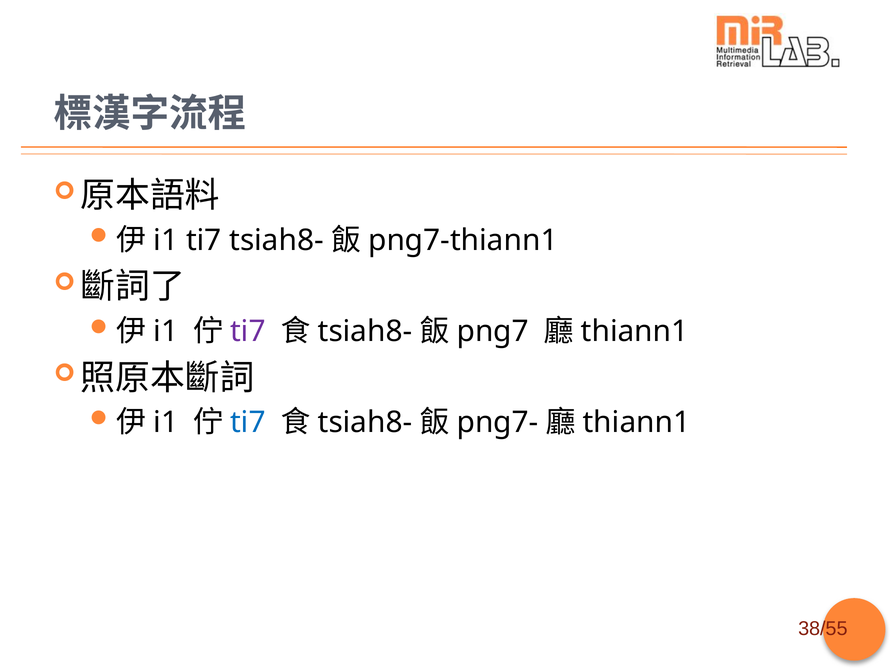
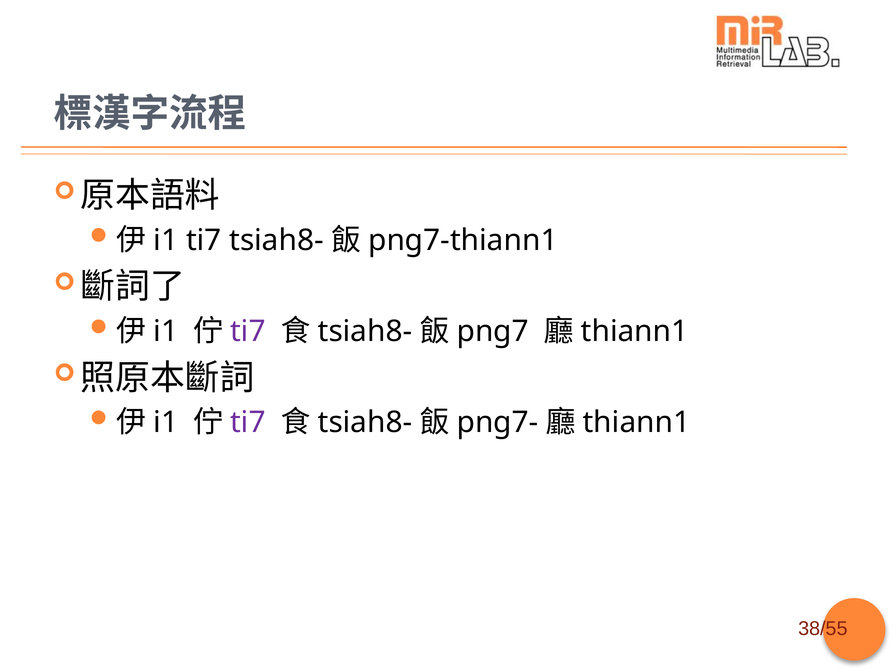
ti7 colour: blue -> purple (248, 423)
